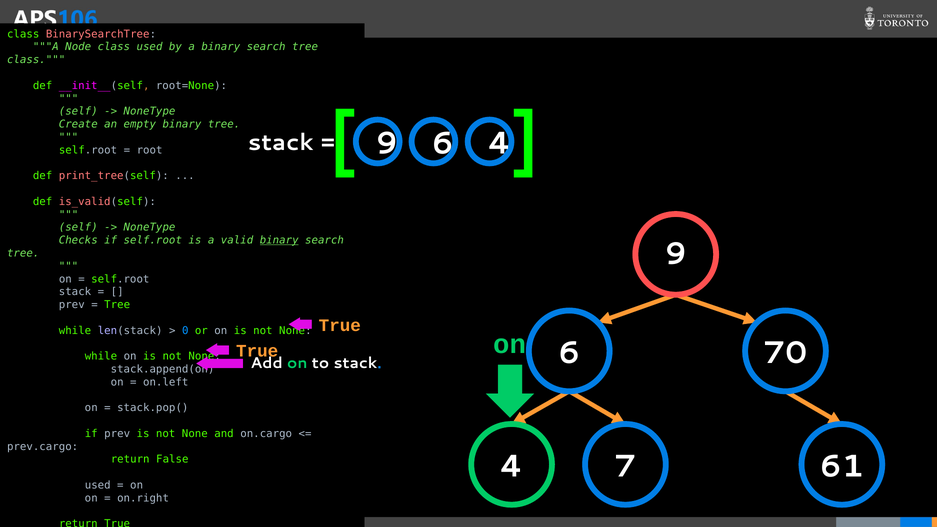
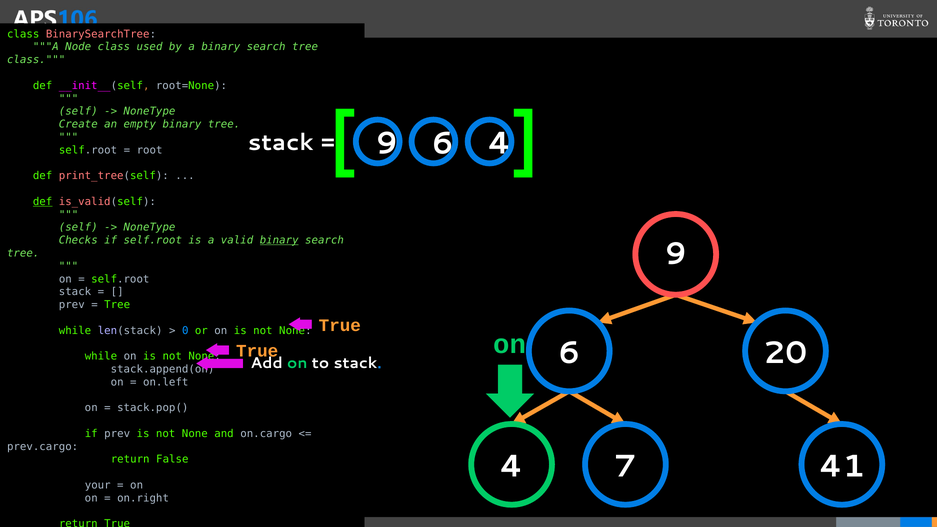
def underline: none -> present (43, 202)
70: 70 -> 20 (786, 353)
61: 61 -> 41 (842, 467)
used: used -> your (98, 485)
